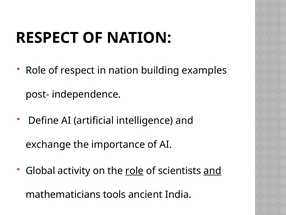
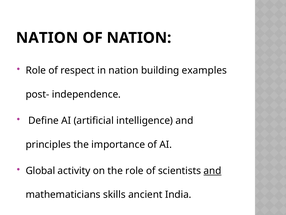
RESPECT: RESPECT -> NATION (47, 38)
exchange: exchange -> principles (48, 144)
role underline: present -> none (134, 170)
tools: tools -> skills (114, 194)
